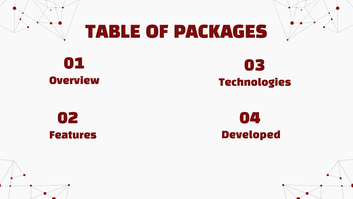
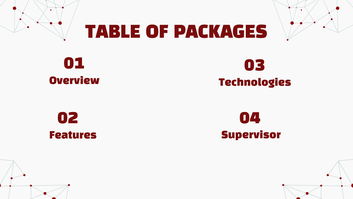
Developed: Developed -> Supervisor (251, 135)
